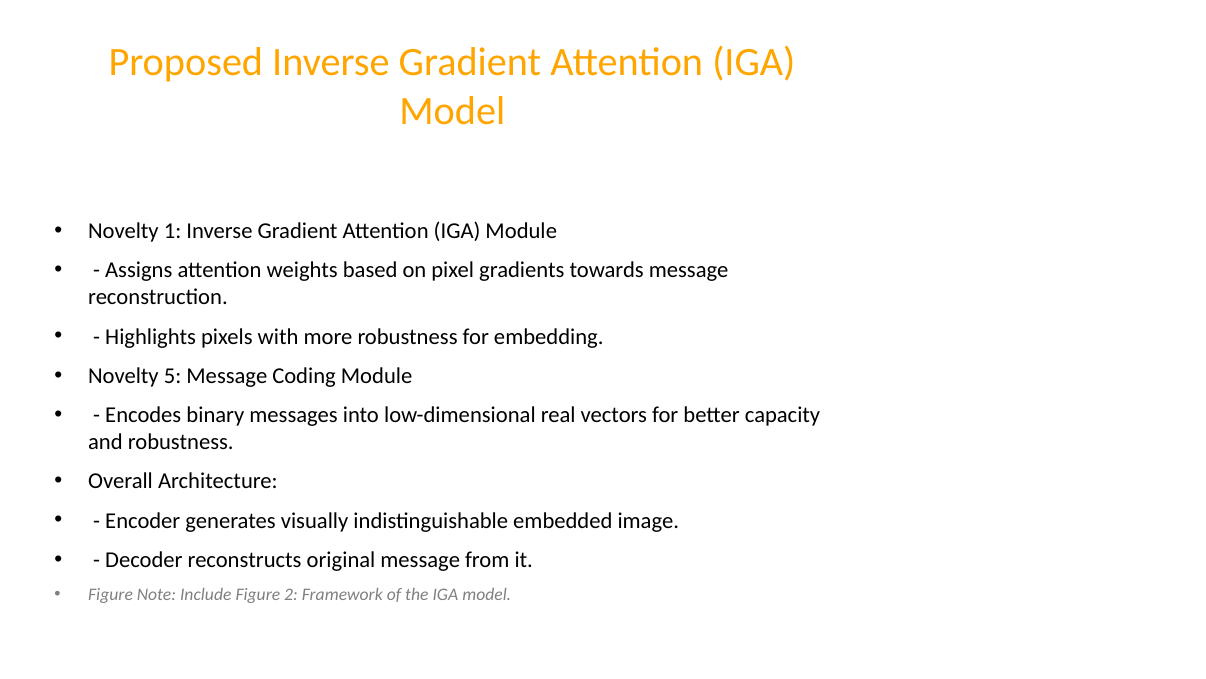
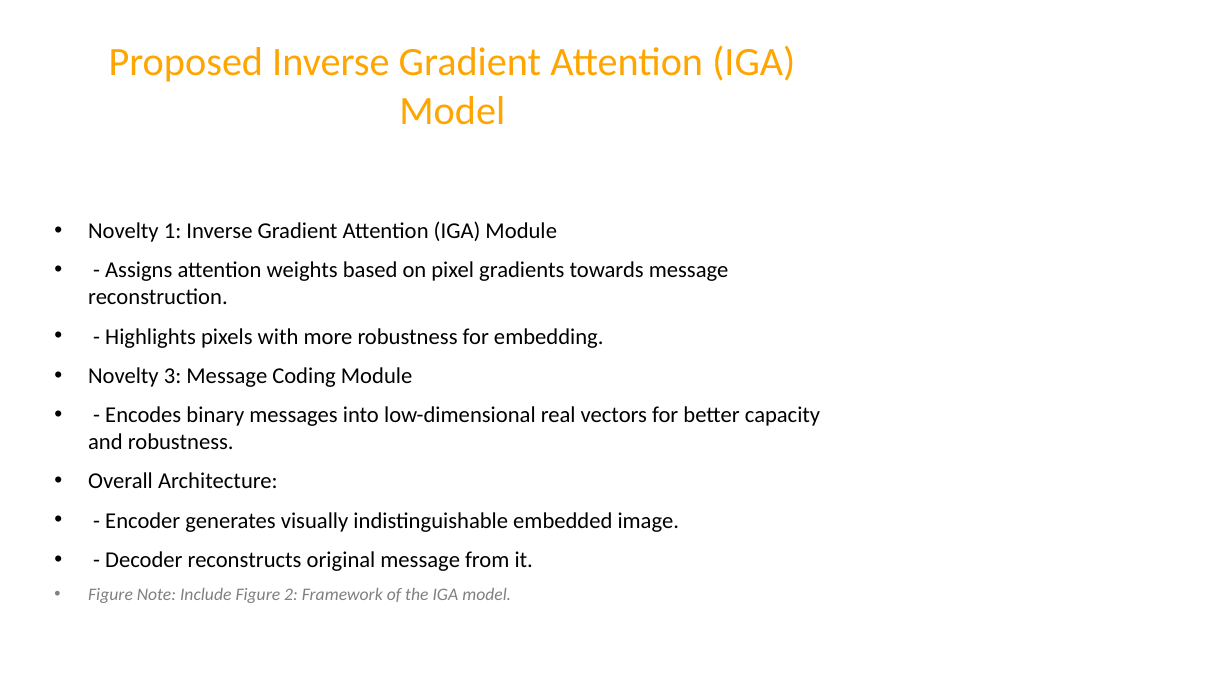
5: 5 -> 3 (173, 376)
